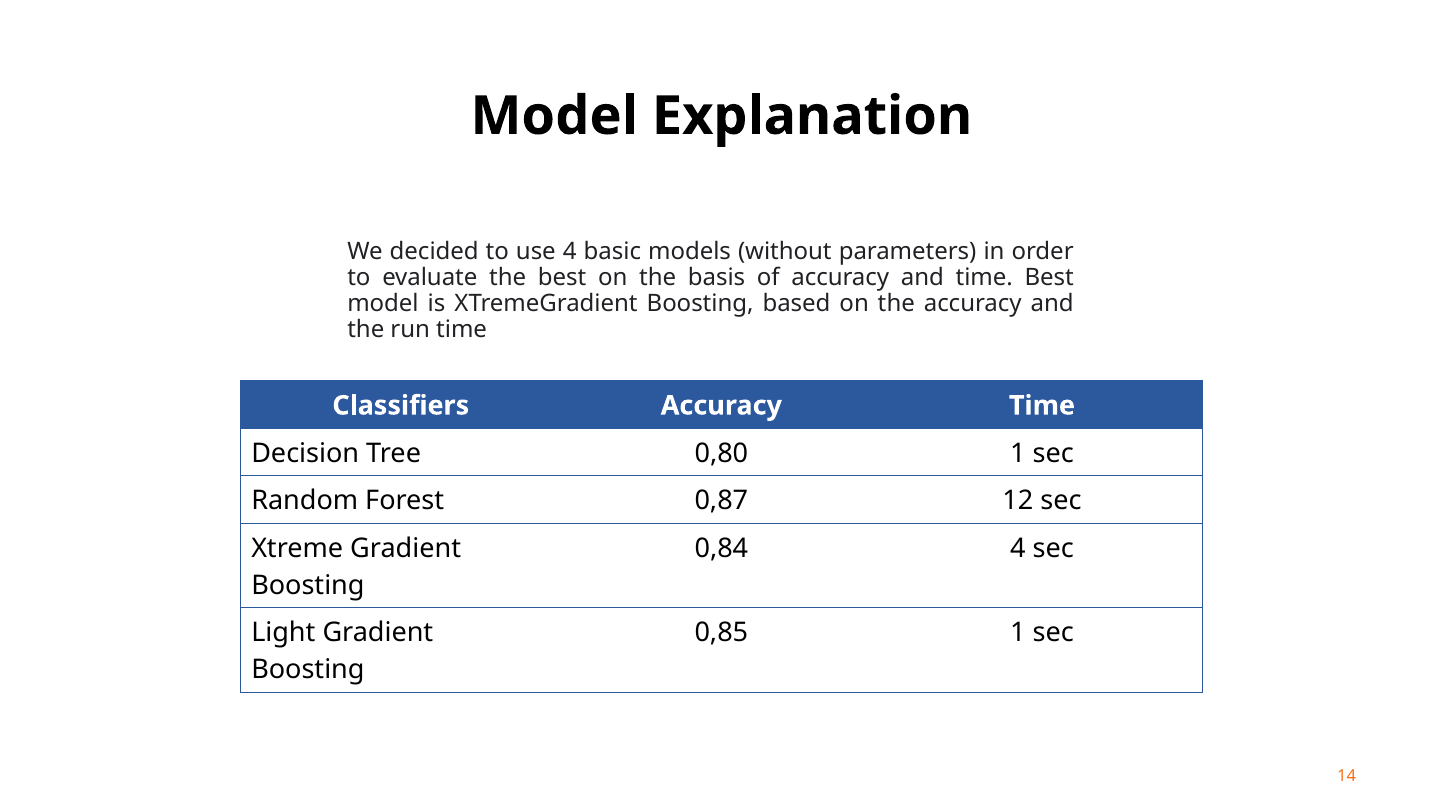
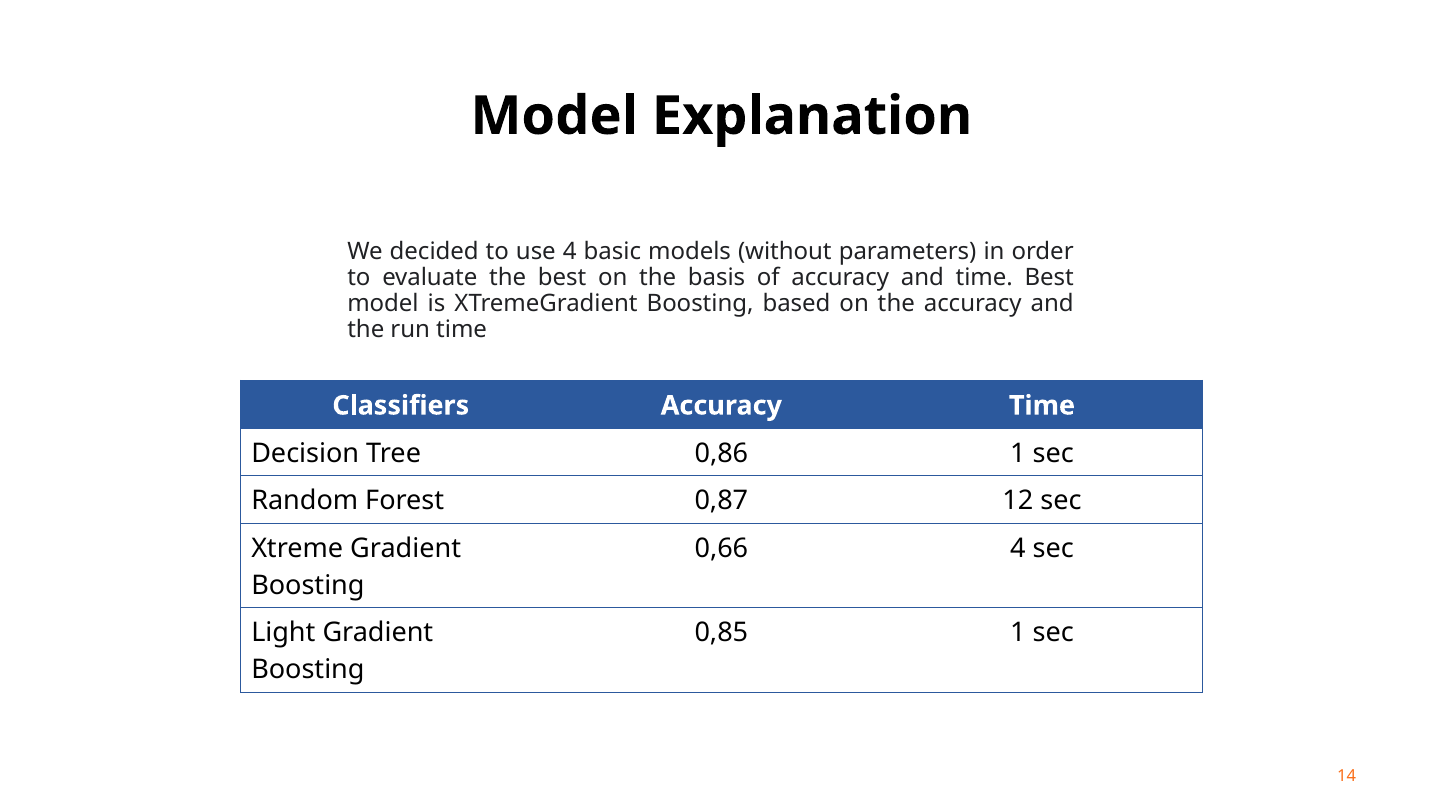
0,80: 0,80 -> 0,86 (721, 454)
0,84: 0,84 -> 0,66 (721, 549)
